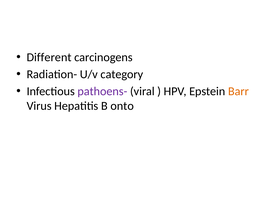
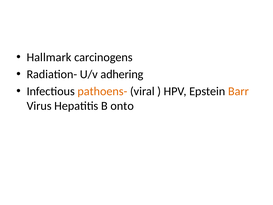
Different: Different -> Hallmark (49, 57)
category: category -> adhering (122, 74)
pathoens- colour: purple -> orange (102, 91)
